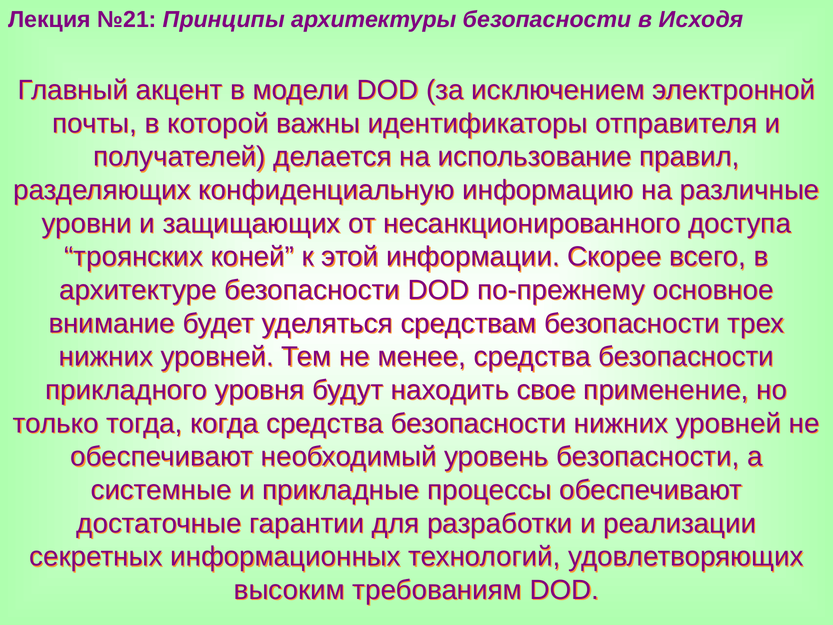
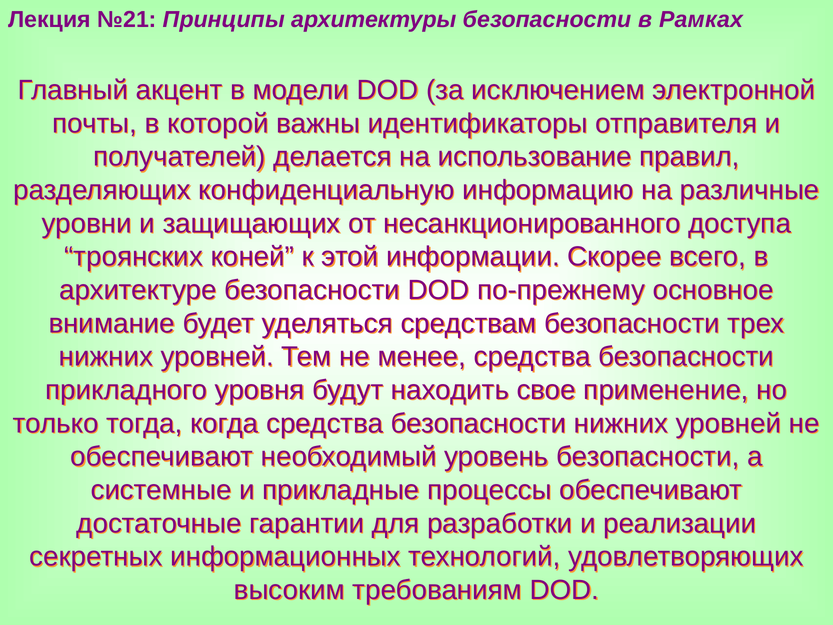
Исходя: Исходя -> Рамках (701, 20)
